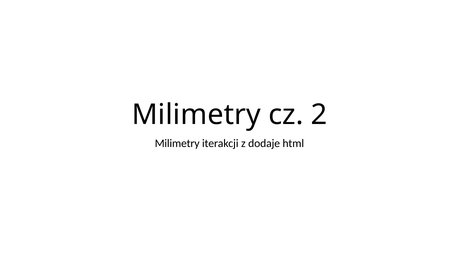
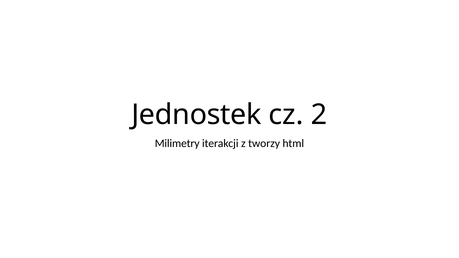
Milimetry: Milimetry -> Jednostek (196, 115)
dodaje: dodaje -> tworzy (264, 143)
